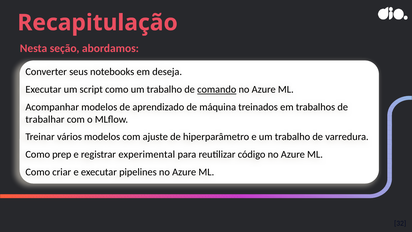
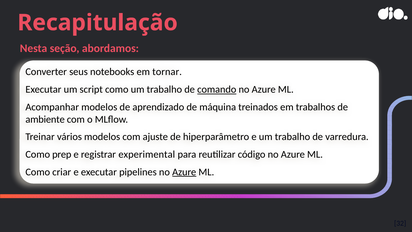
deseja: deseja -> tornar (167, 72)
trabalhar: trabalhar -> ambiente (45, 119)
Azure underline: none -> present (184, 172)
